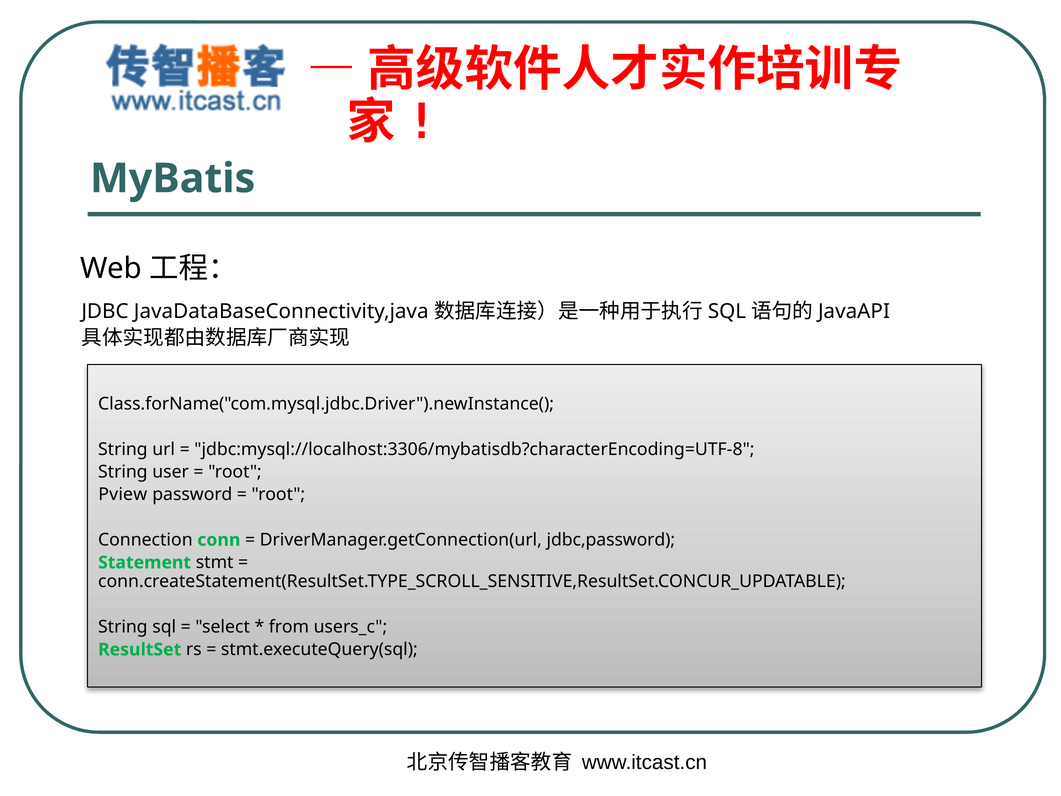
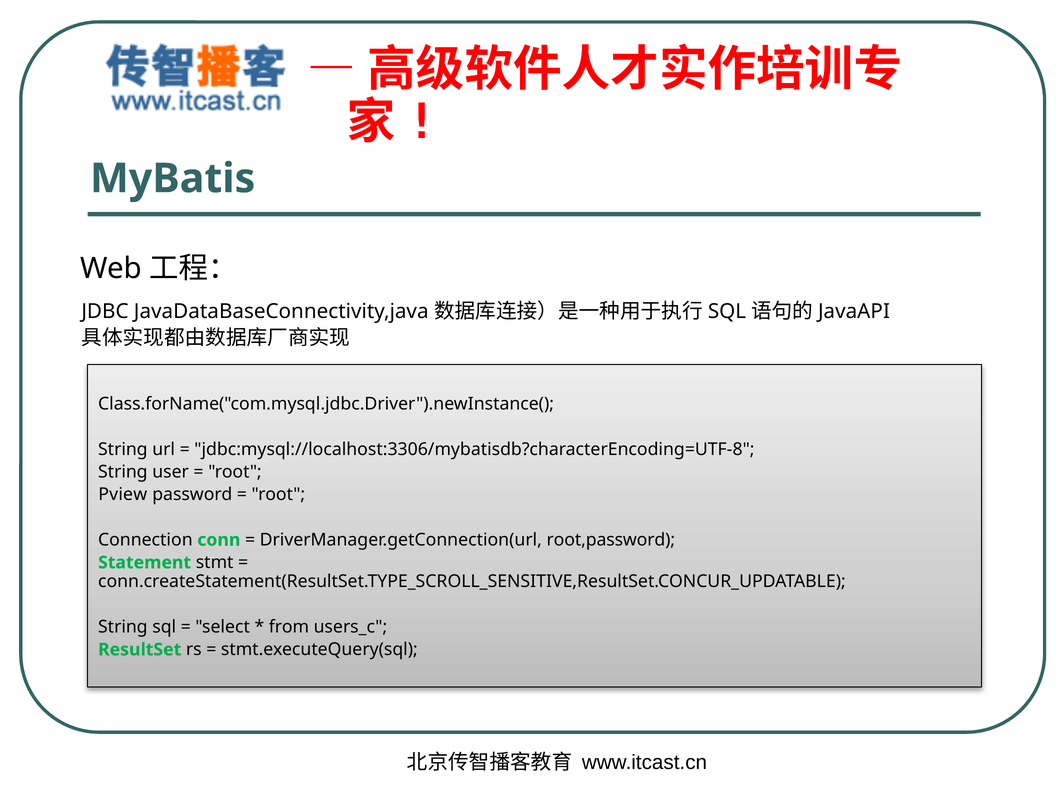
jdbc,password: jdbc,password -> root,password (611, 540)
